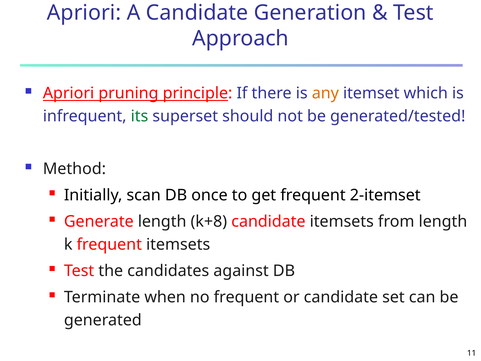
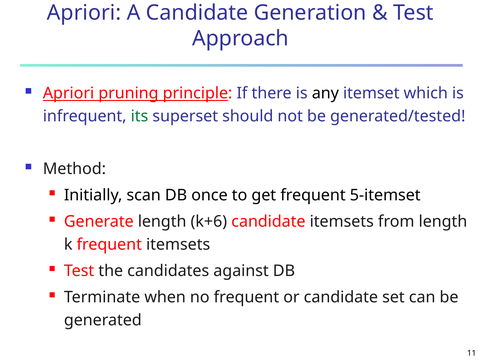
any colour: orange -> black (325, 93)
2-itemset: 2-itemset -> 5-itemset (385, 195)
k+8: k+8 -> k+6 (209, 221)
